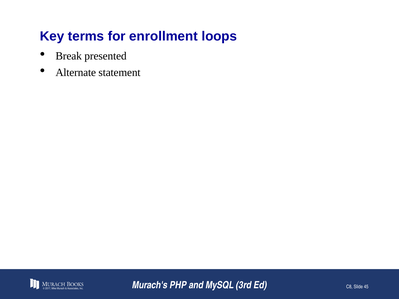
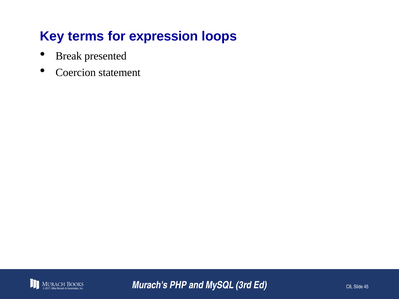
enrollment: enrollment -> expression (164, 36)
Alternate: Alternate -> Coercion (76, 73)
